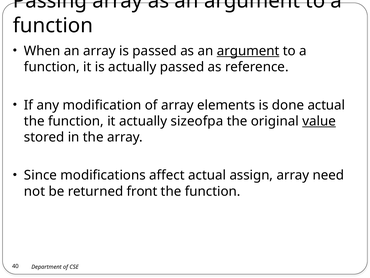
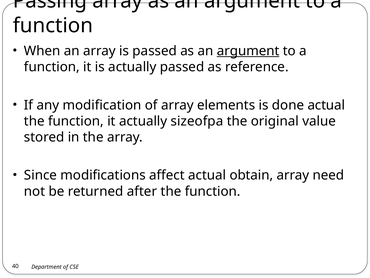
value underline: present -> none (319, 121)
assign: assign -> obtain (251, 175)
front: front -> after (142, 191)
